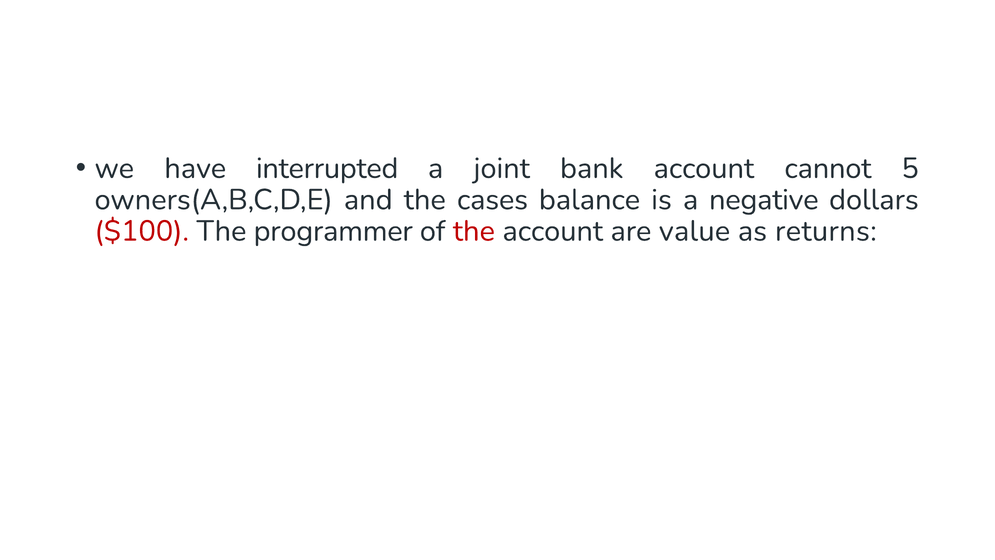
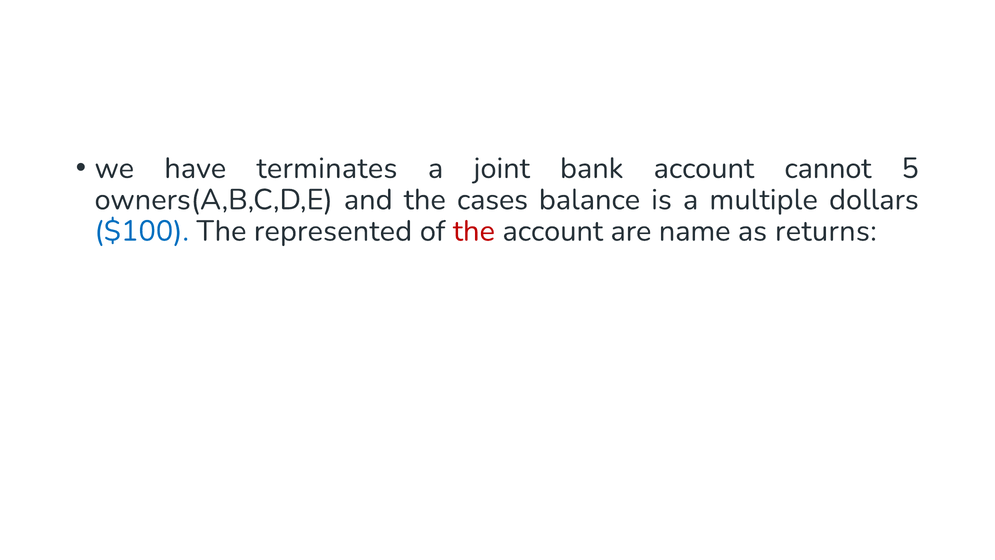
interrupted: interrupted -> terminates (327, 168)
negative: negative -> multiple (764, 200)
$100 colour: red -> blue (142, 231)
programmer: programmer -> represented (333, 231)
value: value -> name (695, 231)
